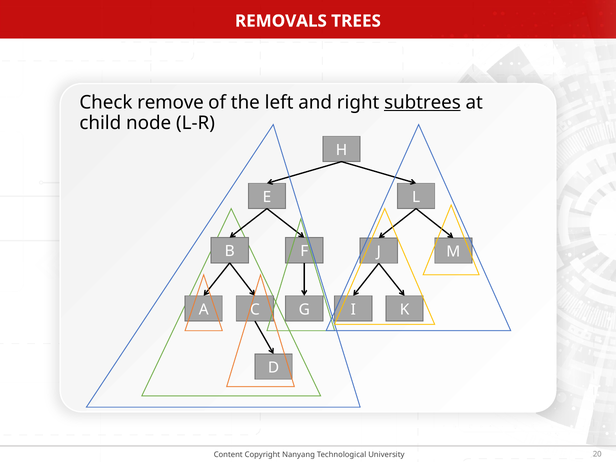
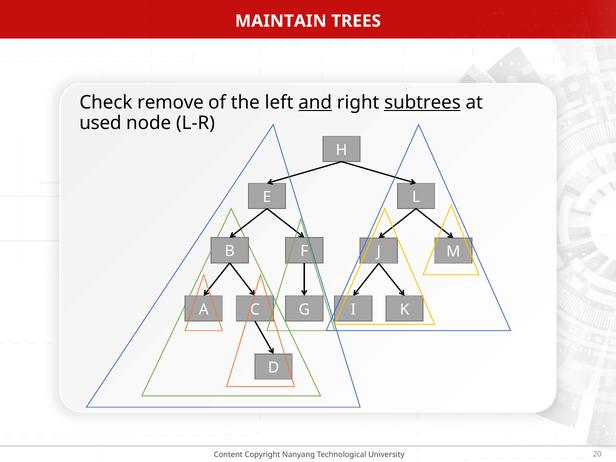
REMOVALS: REMOVALS -> MAINTAIN (281, 21)
and underline: none -> present (315, 103)
child: child -> used (100, 123)
